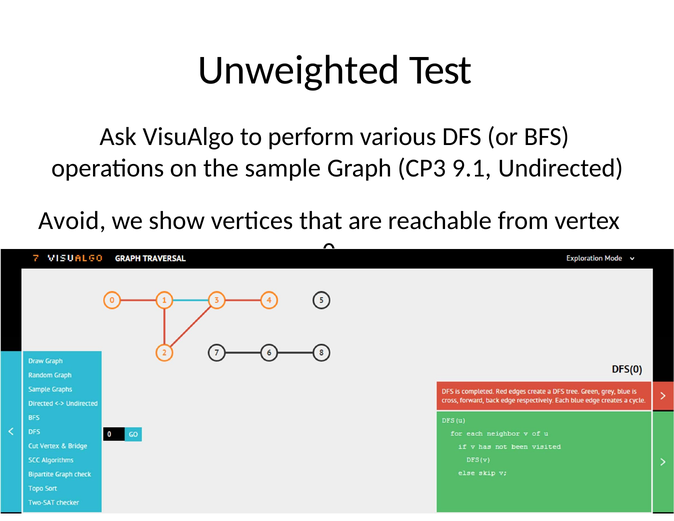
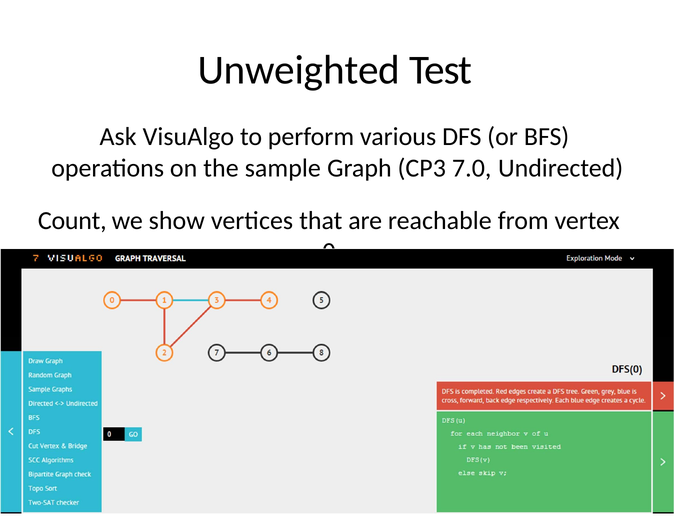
9.1: 9.1 -> 7.0 (472, 168)
Avoid: Avoid -> Count (72, 220)
